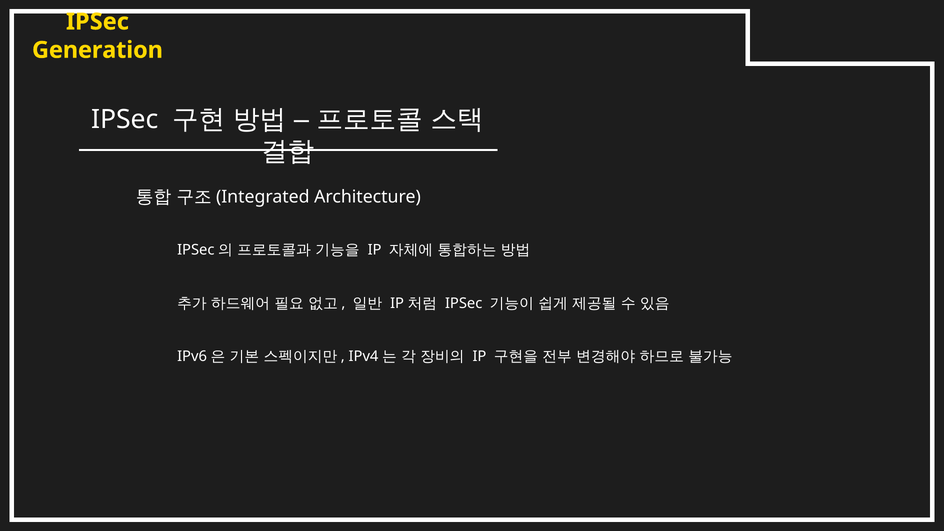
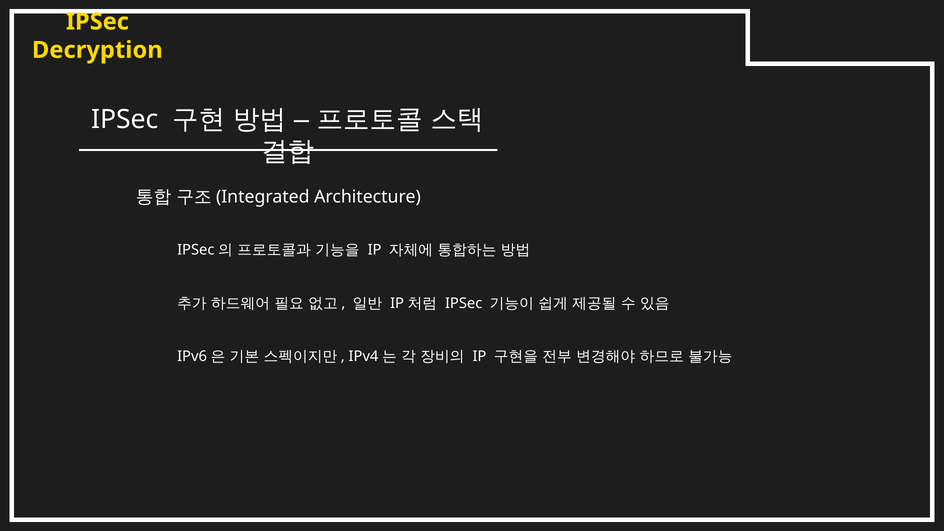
Generation: Generation -> Decryption (97, 50)
